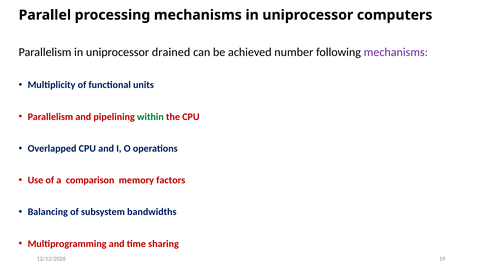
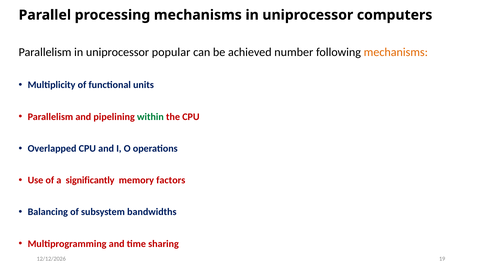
drained: drained -> popular (171, 52)
mechanisms colour: purple -> orange (396, 52)
comparison: comparison -> significantly (90, 180)
